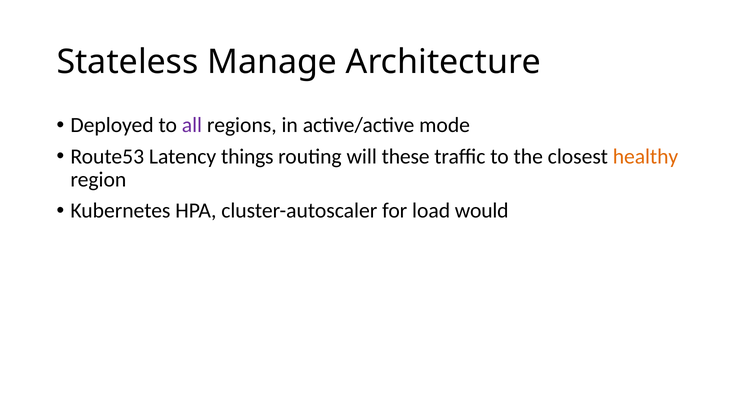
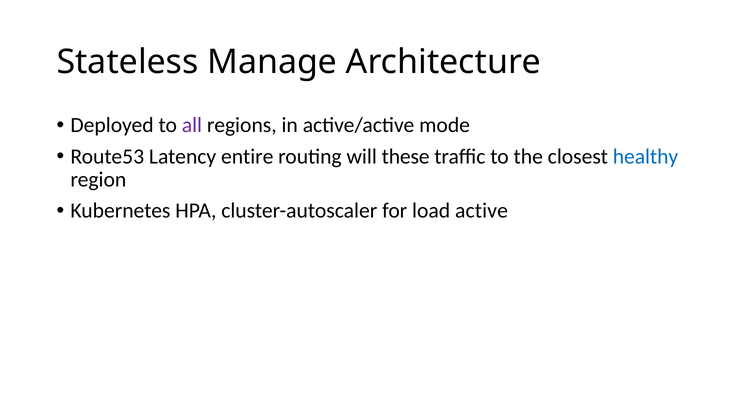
things: things -> entire (247, 157)
healthy colour: orange -> blue (646, 157)
would: would -> active (481, 211)
